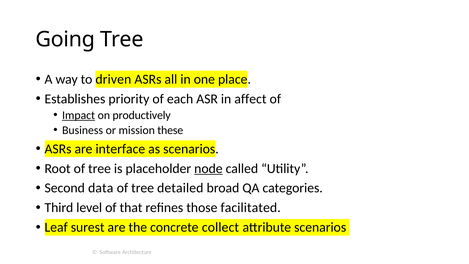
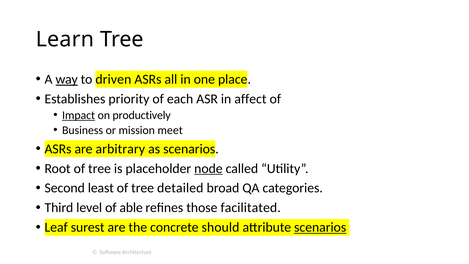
Going: Going -> Learn (65, 39)
way underline: none -> present (67, 79)
these: these -> meet (170, 130)
interface: interface -> arbitrary (120, 149)
data: data -> least (101, 188)
that: that -> able (131, 208)
collect: collect -> should (220, 227)
scenarios underline: none -> present (320, 227)
